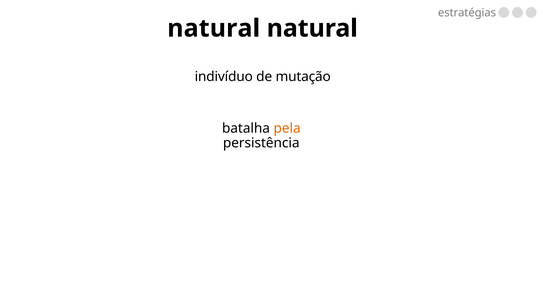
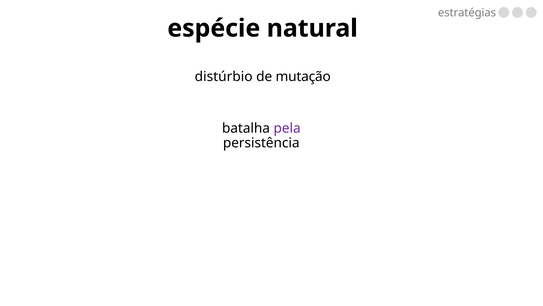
natural: natural -> espécie (214, 28)
indivíduo: indivíduo -> distúrbio (224, 76)
pela colour: orange -> purple (287, 128)
